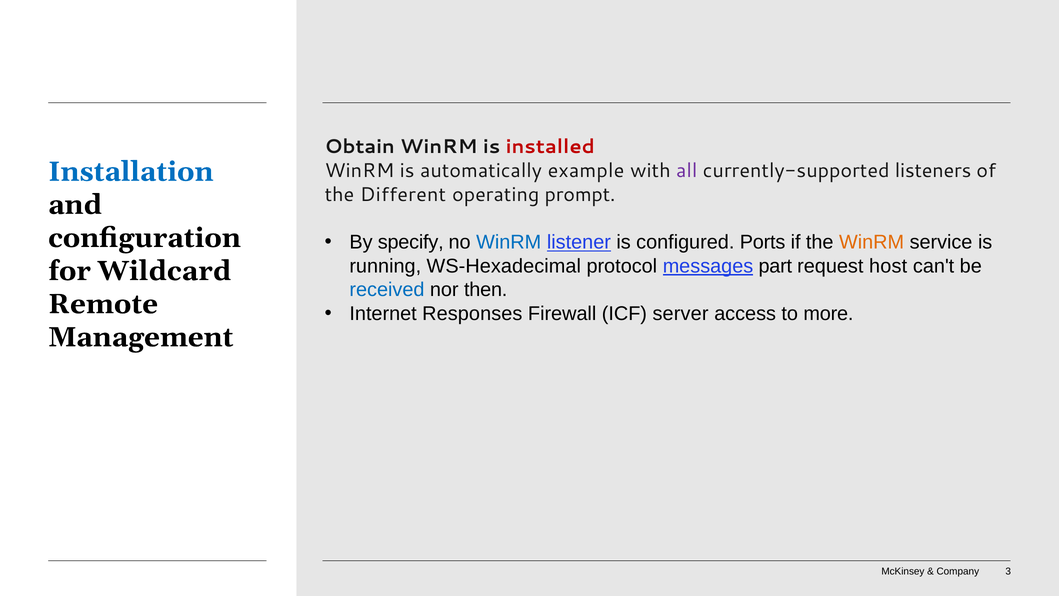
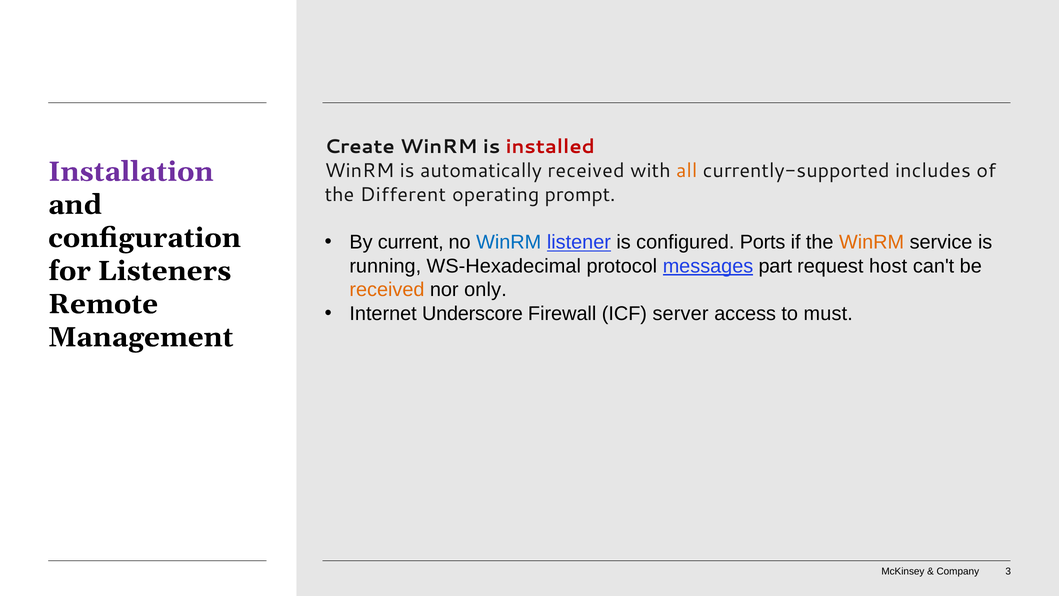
Obtain: Obtain -> Create (360, 147)
Installation colour: blue -> purple (131, 172)
automatically example: example -> received (586, 171)
all colour: purple -> orange (687, 171)
listeners: listeners -> includes (933, 171)
specify: specify -> current (411, 242)
Wildcard: Wildcard -> Listeners (164, 271)
received colour: blue -> orange (387, 290)
then: then -> only (485, 290)
Responses: Responses -> Underscore (472, 313)
more: more -> must (828, 313)
